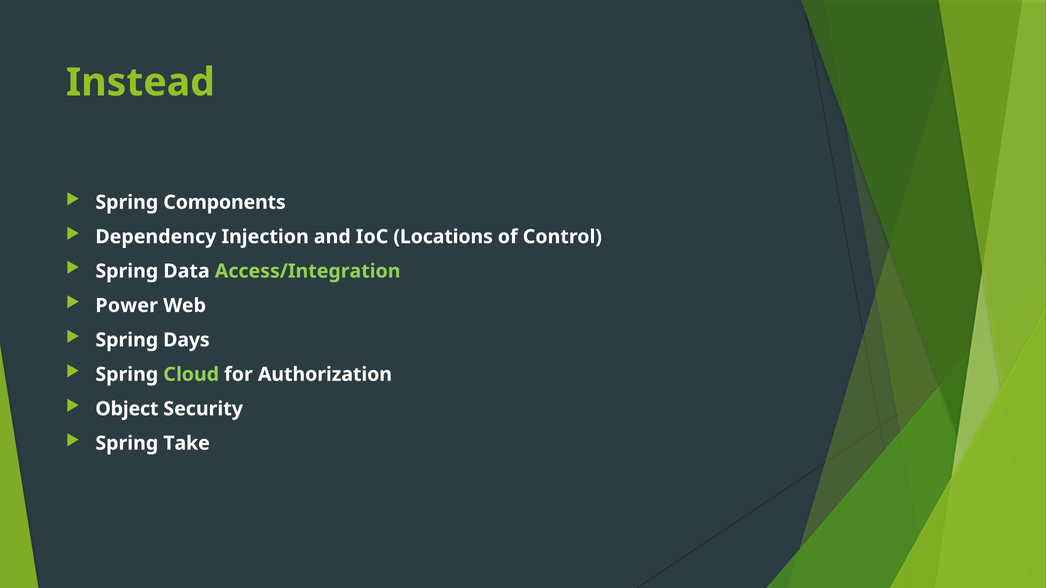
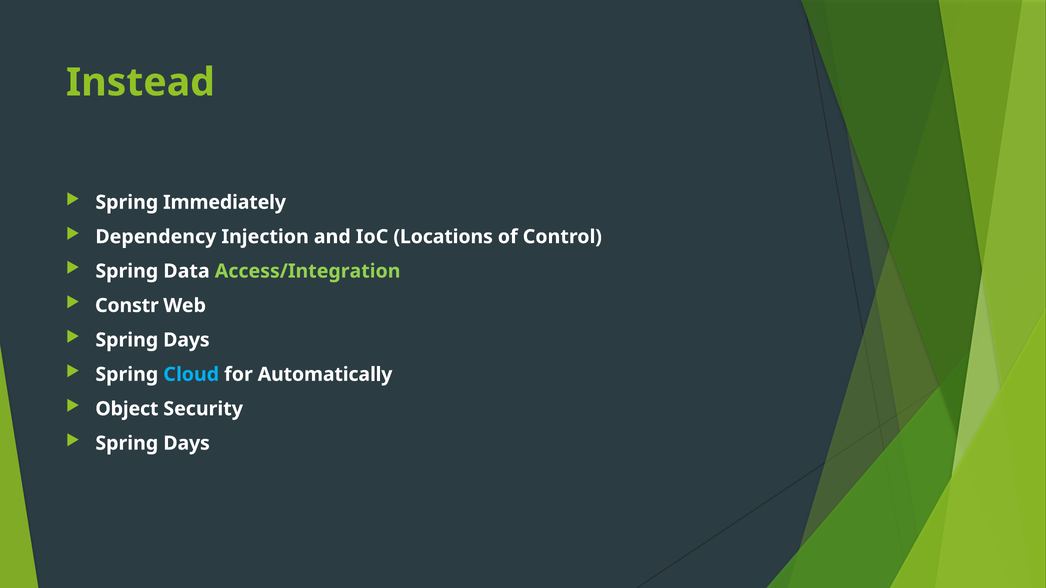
Components: Components -> Immediately (225, 202)
Power: Power -> Constr (127, 306)
Cloud colour: light green -> light blue (191, 375)
Authorization: Authorization -> Automatically (325, 375)
Take: Take -> Days (187, 443)
